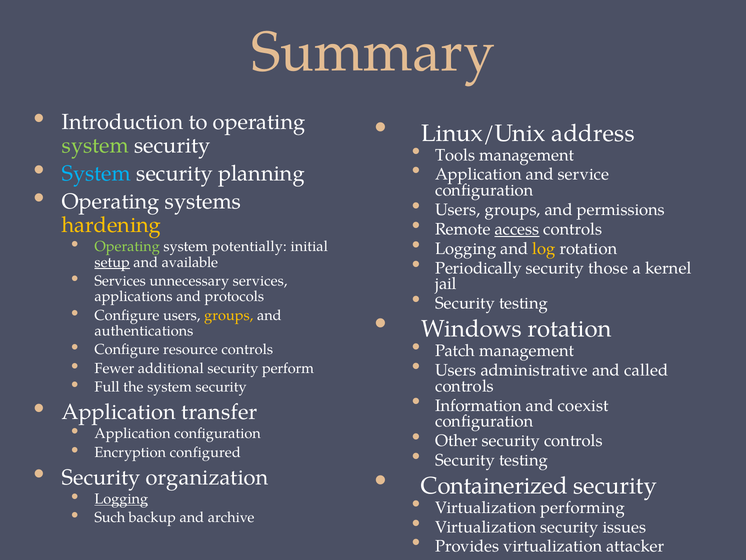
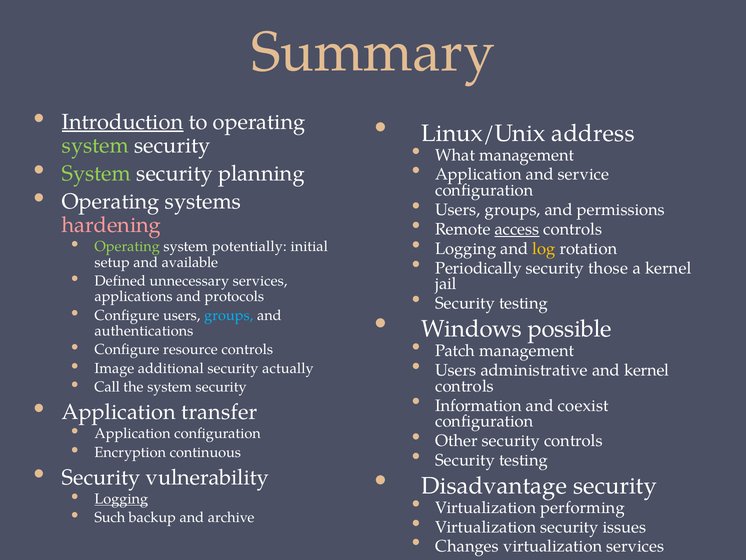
Introduction underline: none -> present (123, 122)
Tools: Tools -> What (455, 155)
System colour: light blue -> light green (96, 173)
hardening colour: yellow -> pink (111, 225)
setup underline: present -> none (112, 262)
Services: Services -> Defined (120, 281)
groups colour: yellow -> light blue (229, 315)
Windows rotation: rotation -> possible (570, 329)
and called: called -> kernel (647, 370)
Fewer: Fewer -> Image (114, 368)
perform: perform -> actually (288, 368)
Full: Full -> Call (107, 387)
configured: configured -> continuous (205, 452)
organization: organization -> vulnerability (207, 477)
Containerized: Containerized -> Disadvantage (494, 485)
Provides: Provides -> Changes (467, 546)
virtualization attacker: attacker -> services (635, 546)
